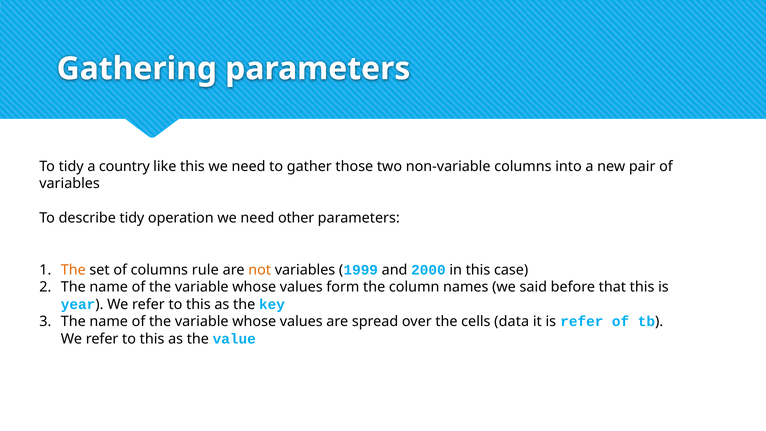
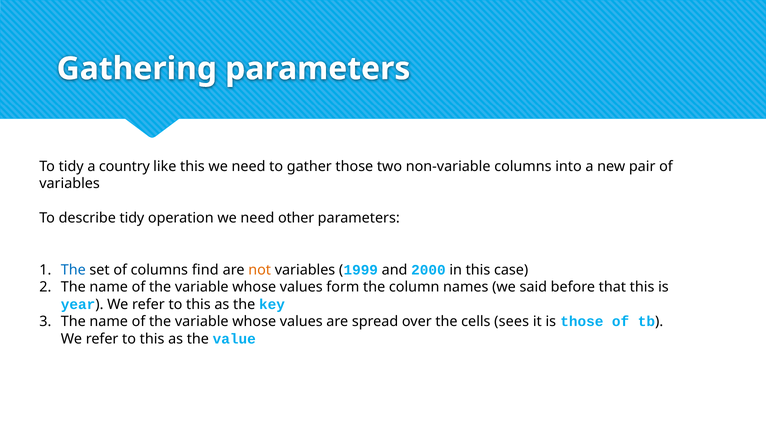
The colour: orange -> blue (73, 270)
rule: rule -> find (205, 270)
data: data -> sees (512, 321)
is refer: refer -> those (582, 321)
